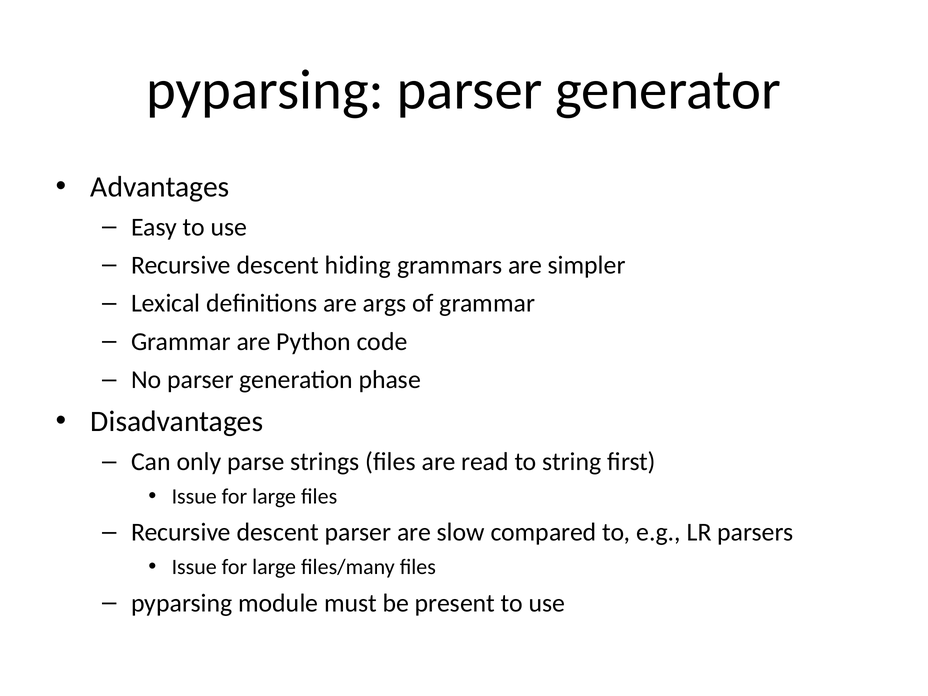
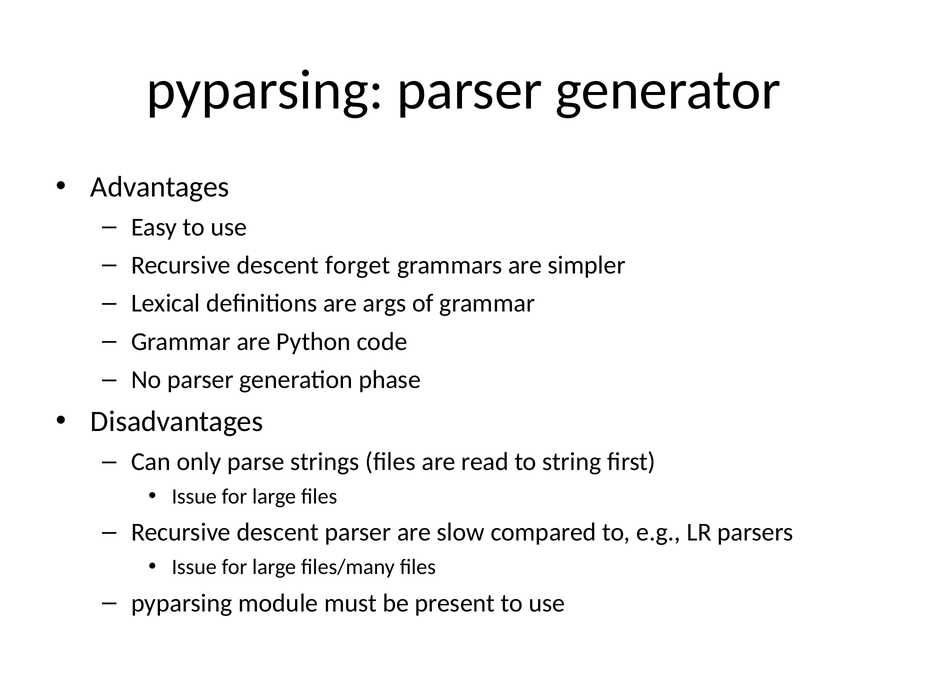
hiding: hiding -> forget (358, 265)
